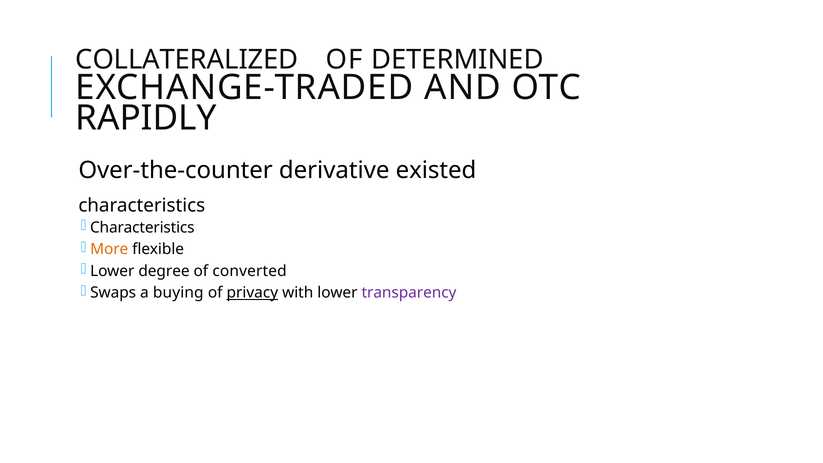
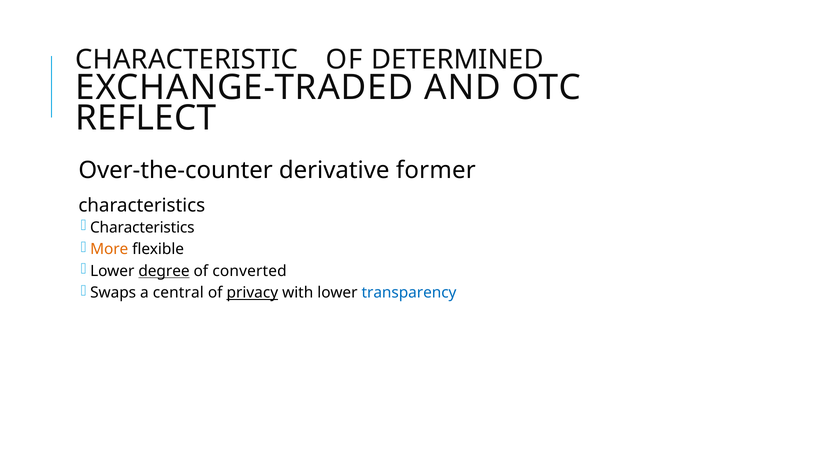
COLLATERALIZED: COLLATERALIZED -> CHARACTERISTIC (187, 60)
RAPIDLY: RAPIDLY -> REFLECT (146, 118)
existed: existed -> former (436, 170)
degree underline: none -> present (164, 271)
buying: buying -> central (178, 293)
transparency colour: purple -> blue (409, 293)
